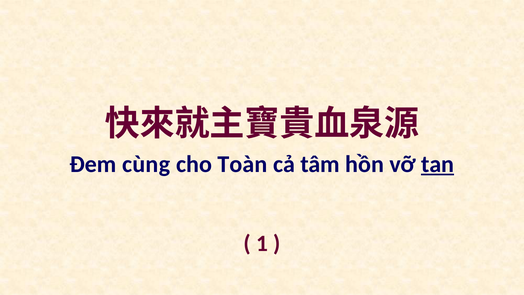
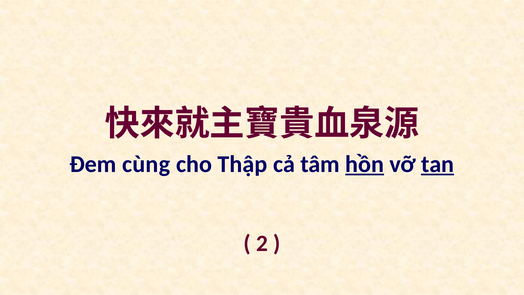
Toàn: Toàn -> Thập (242, 164)
hồn underline: none -> present (365, 164)
1: 1 -> 2 (262, 243)
